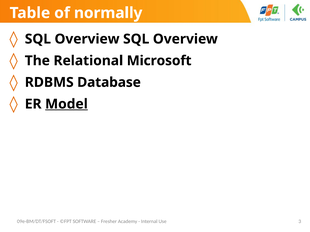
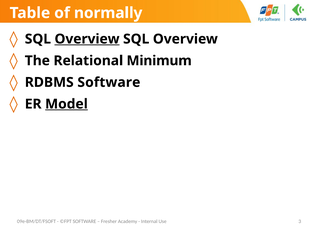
Overview underline: none -> present (87, 39)
Microsoft: Microsoft -> Minimum (159, 61)
RDBMS Database: Database -> Software (109, 83)
